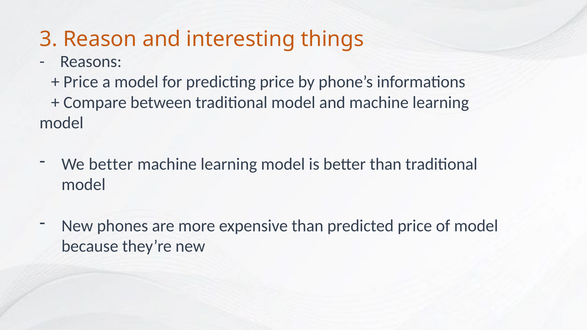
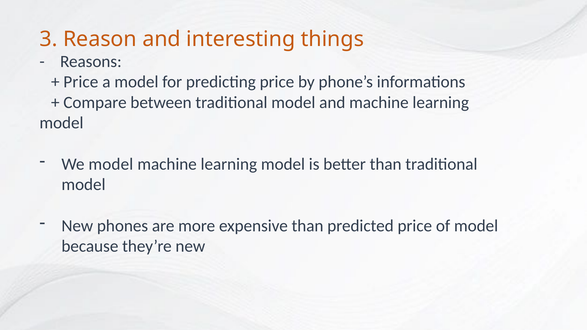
We better: better -> model (111, 164)
